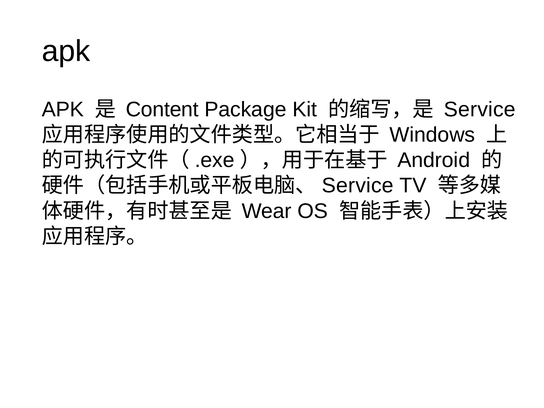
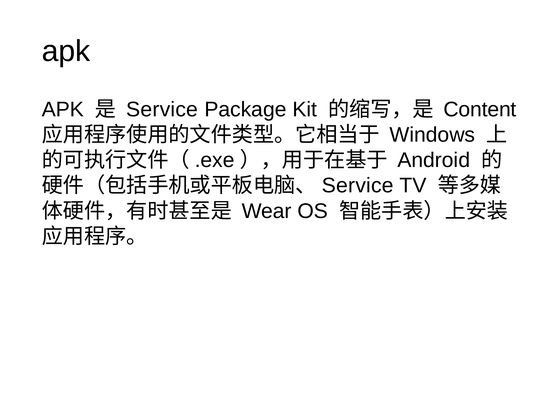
Content: Content -> Service (162, 109)
Service: Service -> Content (480, 109)
